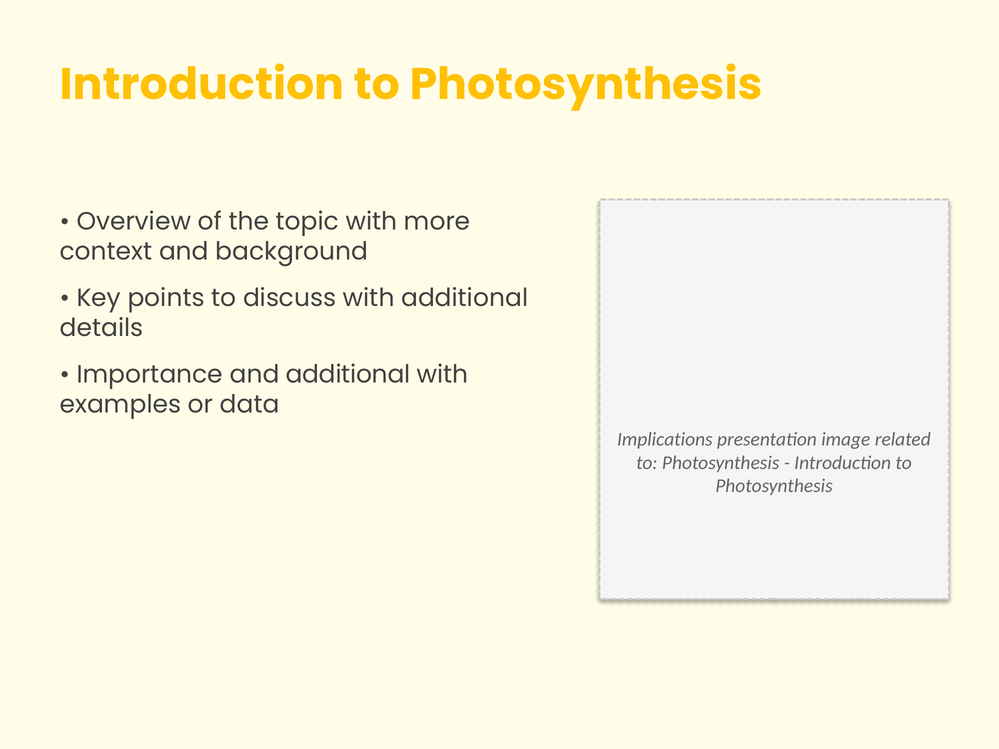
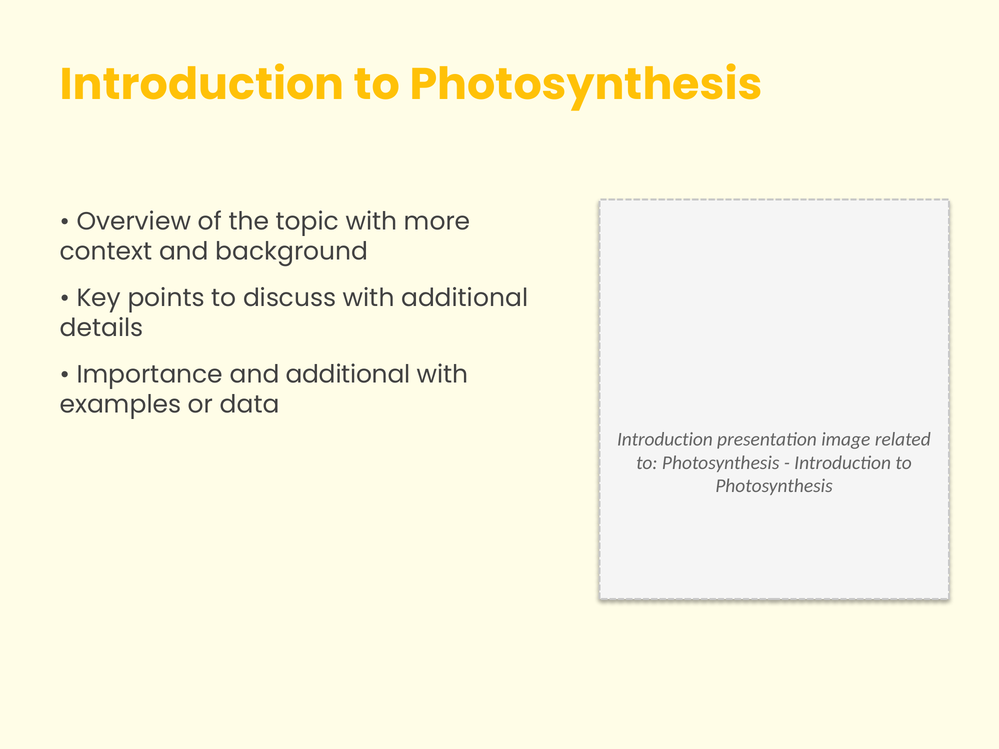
Implications: Implications -> Introduction (665, 439)
